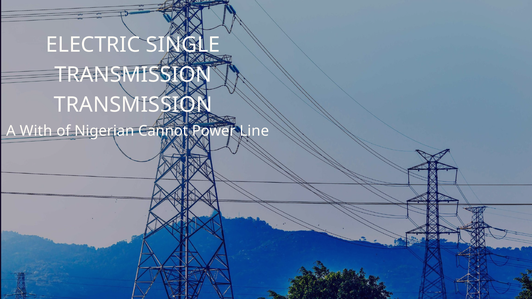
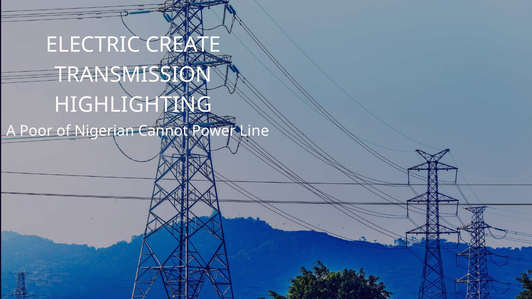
SINGLE: SINGLE -> CREATE (183, 45)
TRANSMISSION: TRANSMISSION -> HIGHLIGHTING (133, 105)
With: With -> Poor (36, 131)
